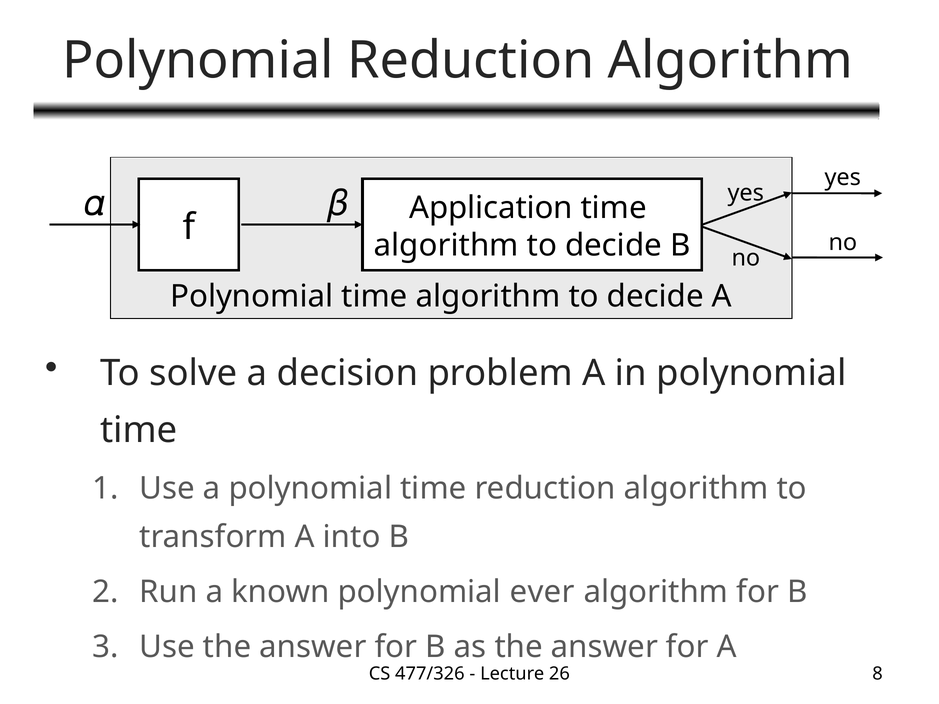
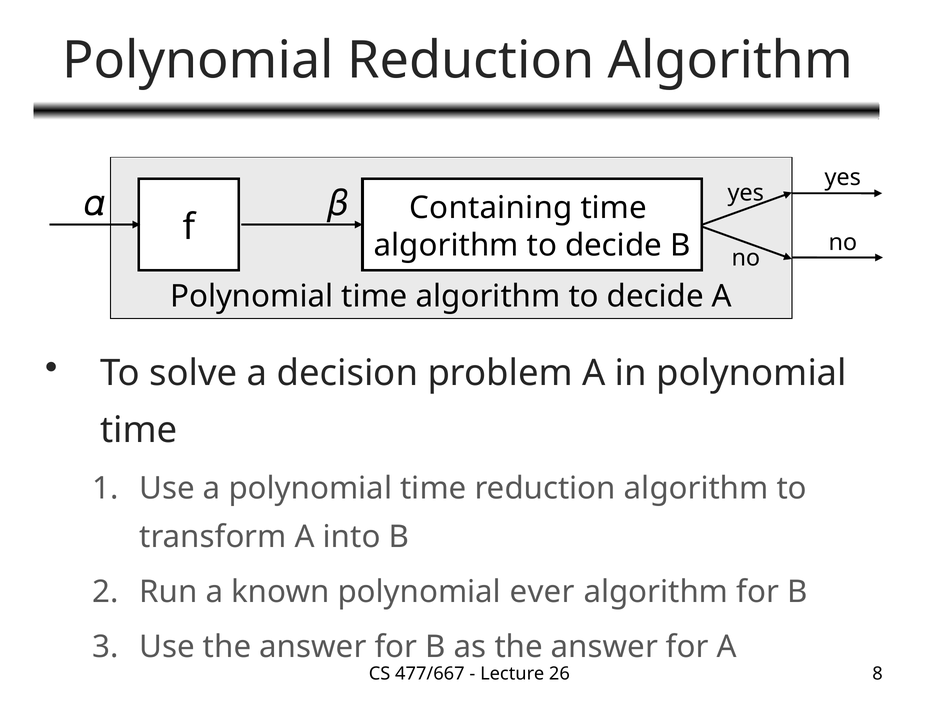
Application: Application -> Containing (491, 208)
477/326: 477/326 -> 477/667 (430, 674)
